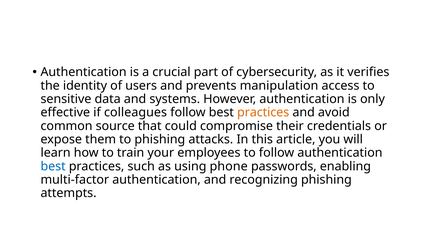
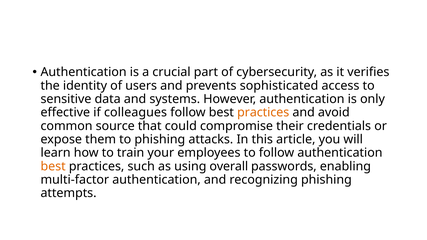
manipulation: manipulation -> sophisticated (279, 86)
best colour: blue -> orange (53, 166)
phone: phone -> overall (229, 166)
